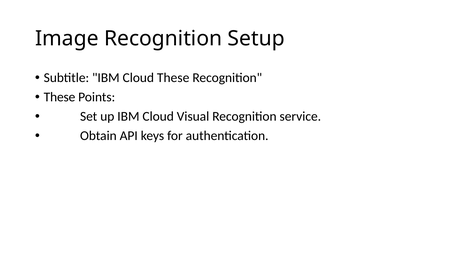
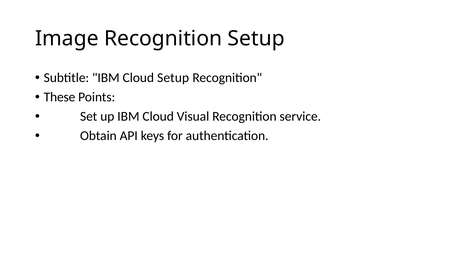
Cloud These: These -> Setup (173, 78)
